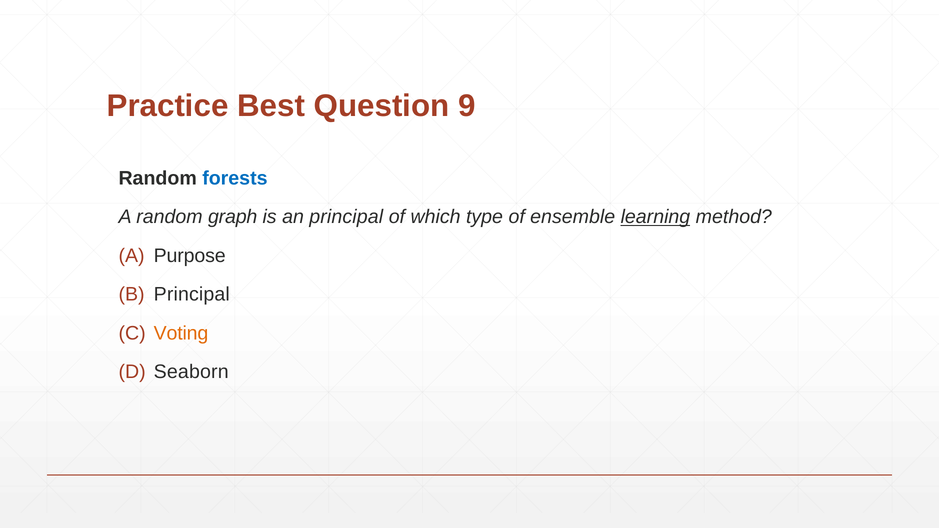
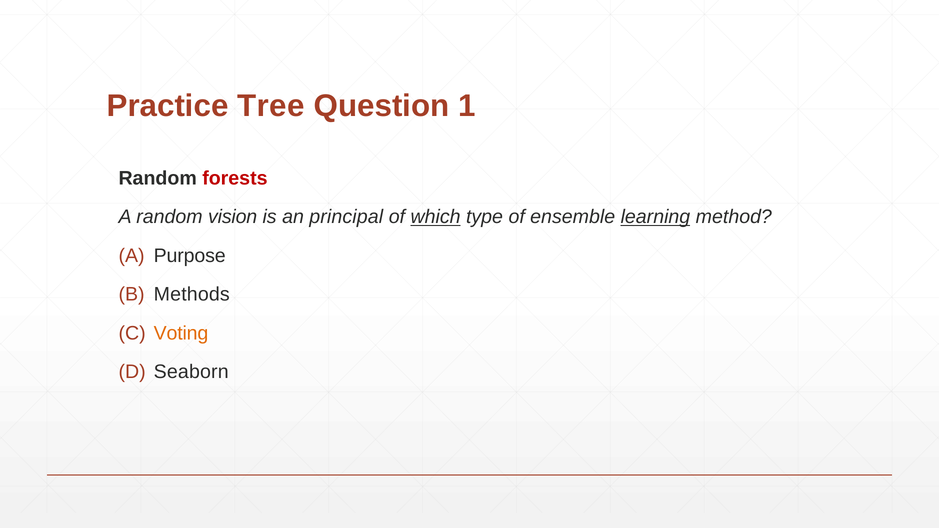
Best: Best -> Tree (271, 106)
9: 9 -> 1 (467, 106)
forests colour: blue -> red (235, 178)
graph: graph -> vision (233, 217)
which underline: none -> present (436, 217)
Principal: Principal -> Methods (192, 295)
